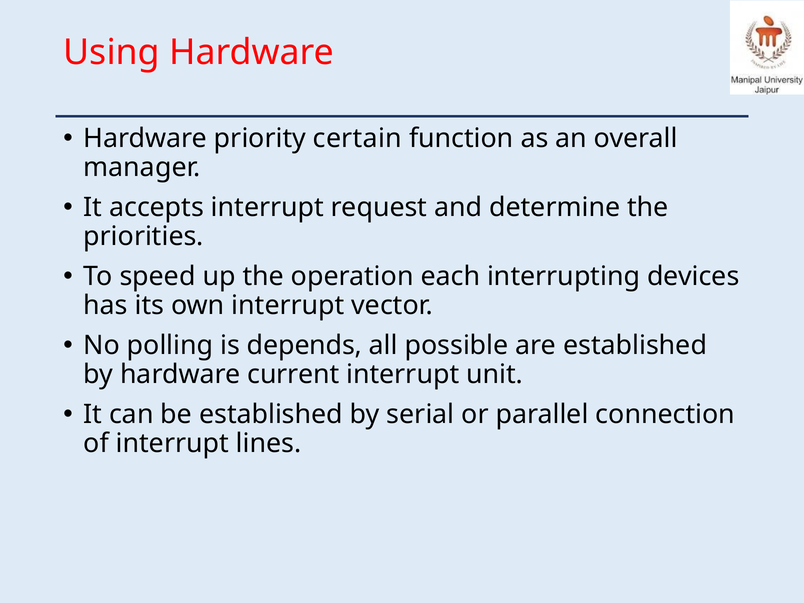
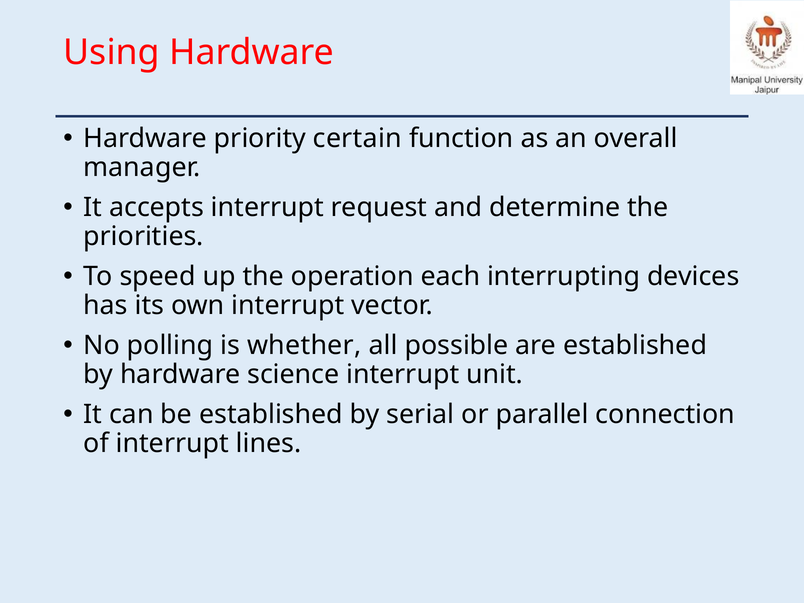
depends: depends -> whether (304, 345)
current: current -> science (293, 374)
